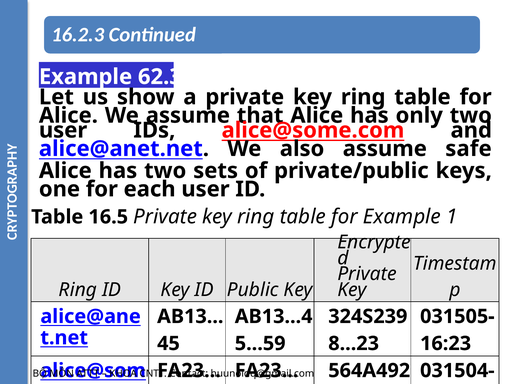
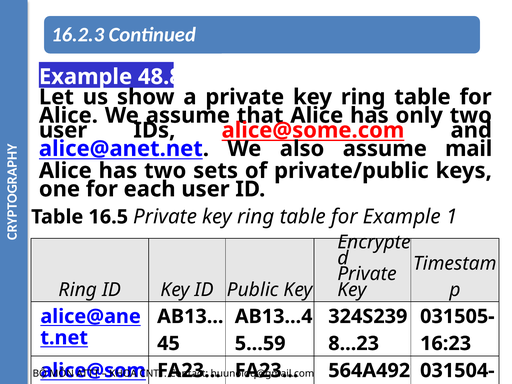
62.3: 62.3 -> 48.8 (160, 77)
safe: safe -> mail (469, 149)
